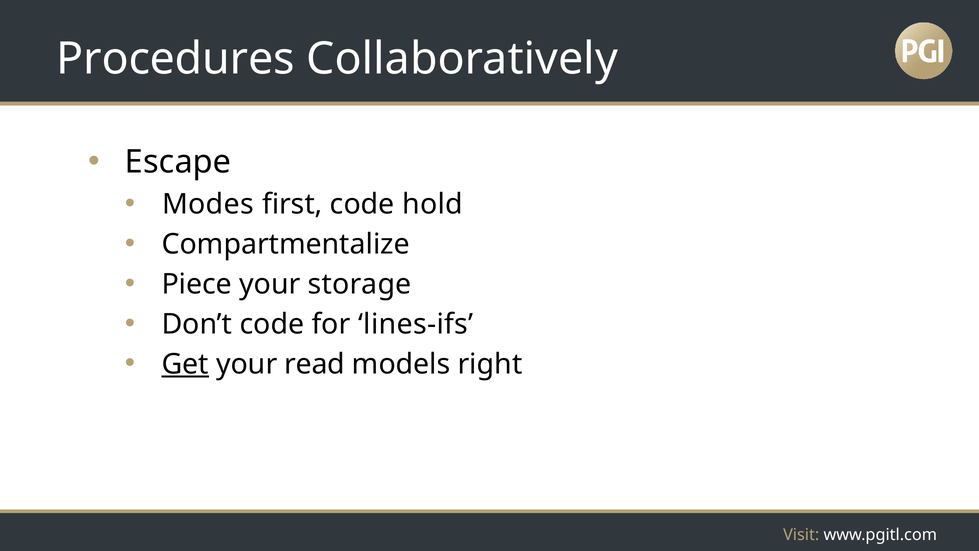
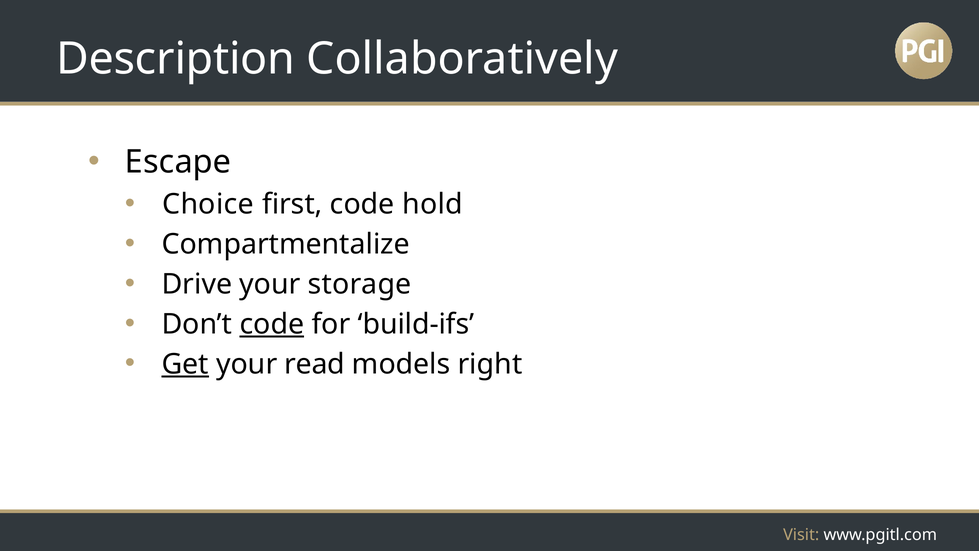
Procedures: Procedures -> Description (176, 59)
Modes: Modes -> Choice (208, 204)
Piece: Piece -> Drive (197, 284)
code underline: none -> present (272, 324)
lines-ifs: lines-ifs -> build-ifs (416, 324)
